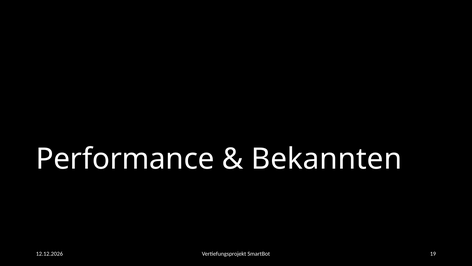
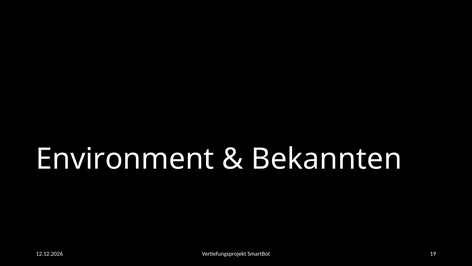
Performance: Performance -> Environment (125, 159)
